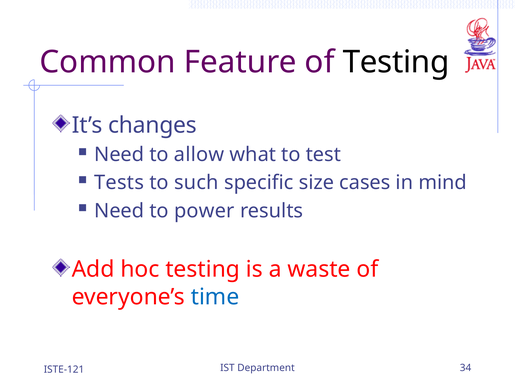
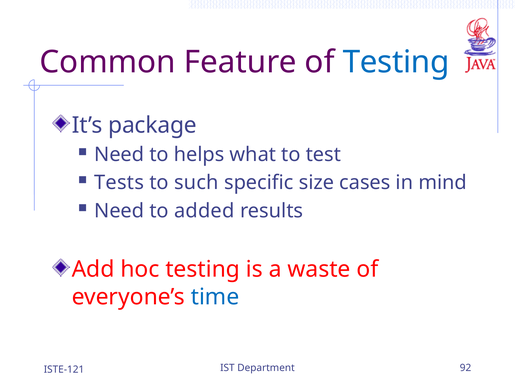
Testing colour: black -> blue (396, 62)
changes: changes -> package (152, 125)
allow: allow -> helps (199, 155)
power: power -> added (204, 211)
34: 34 -> 92 (466, 368)
